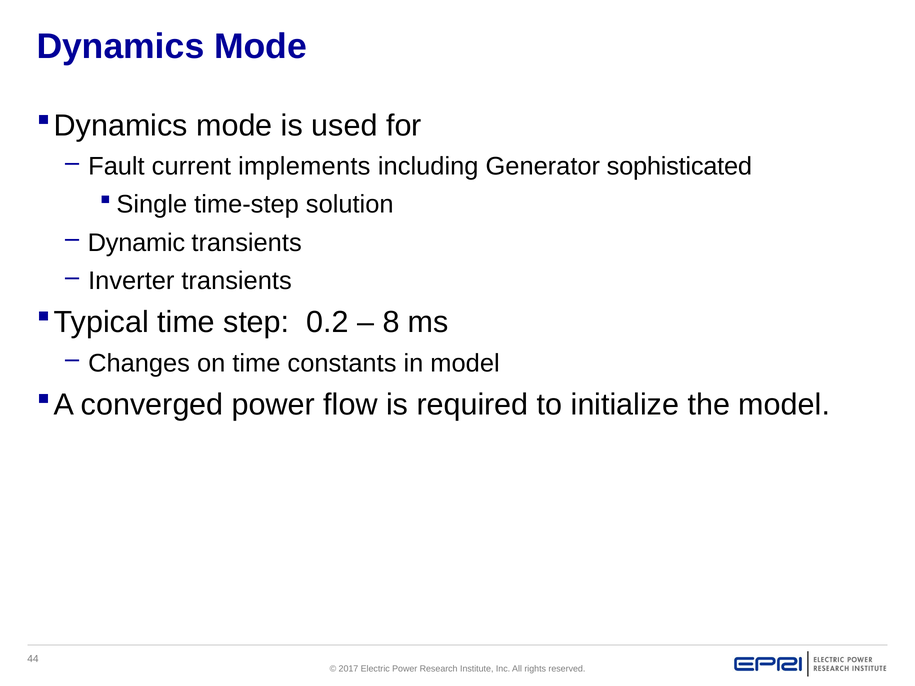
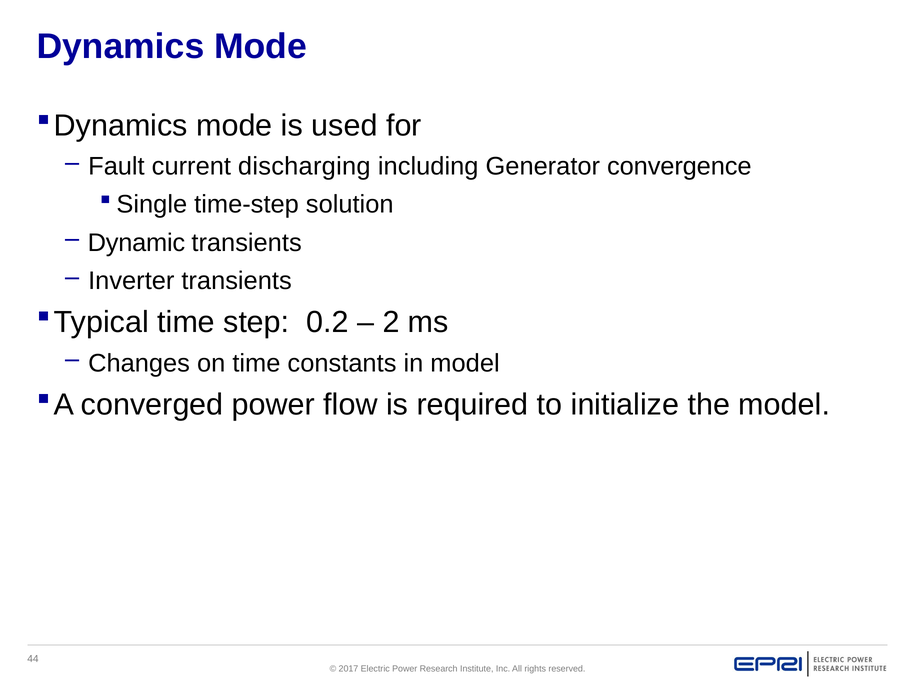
implements: implements -> discharging (304, 167)
sophisticated: sophisticated -> convergence (679, 167)
8: 8 -> 2 (391, 323)
